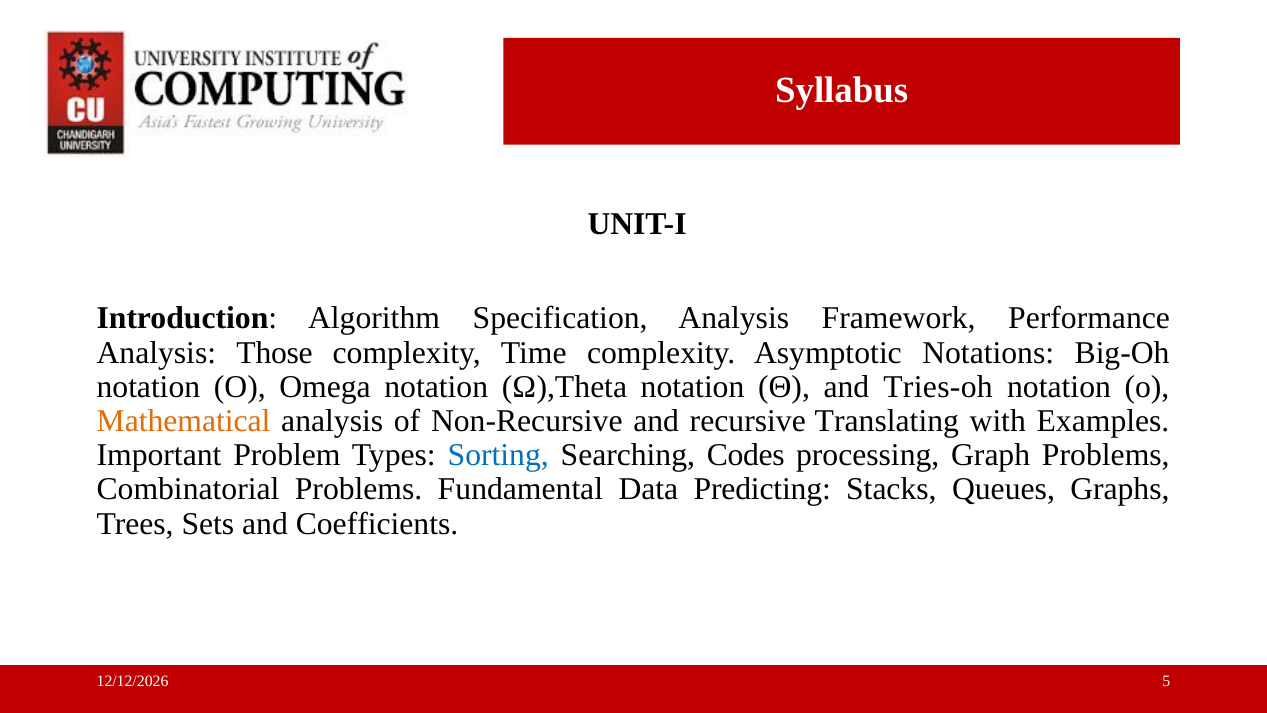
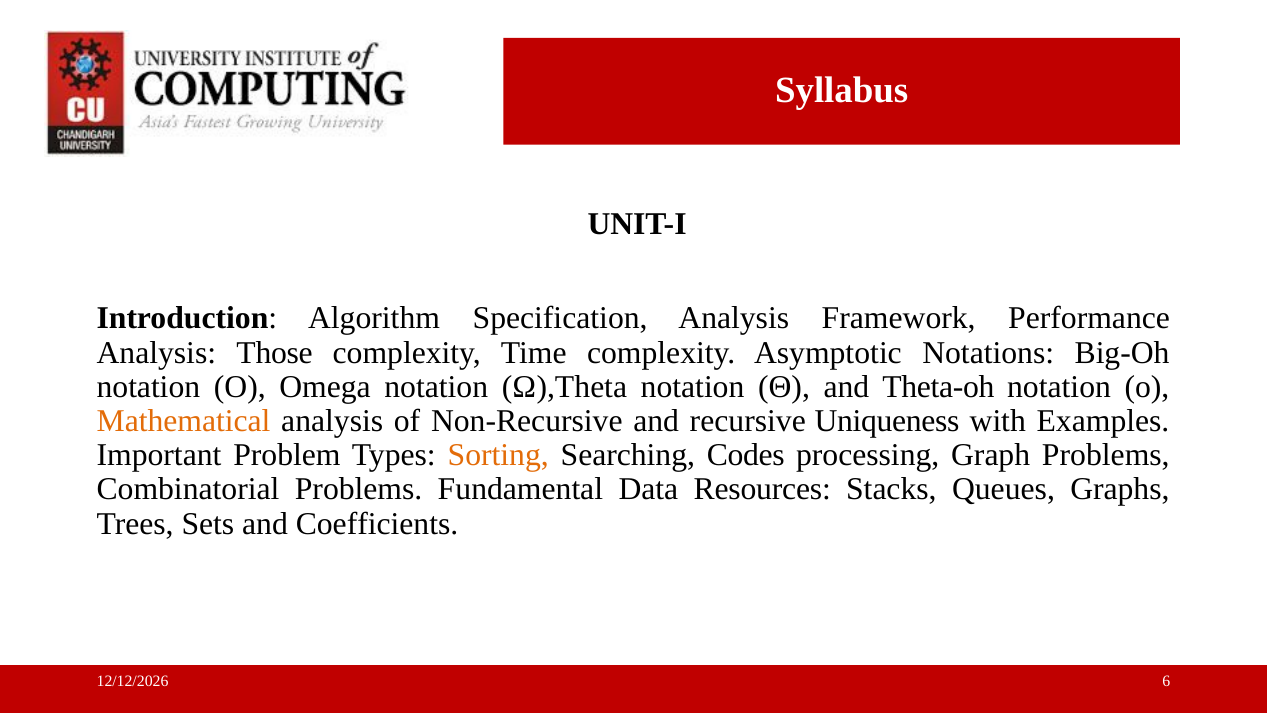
Tries-oh: Tries-oh -> Theta-oh (938, 387)
Translating: Translating -> Uniqueness (887, 421)
Sorting colour: blue -> orange (498, 455)
Predicting: Predicting -> Resources (762, 489)
5: 5 -> 6 (1166, 681)
